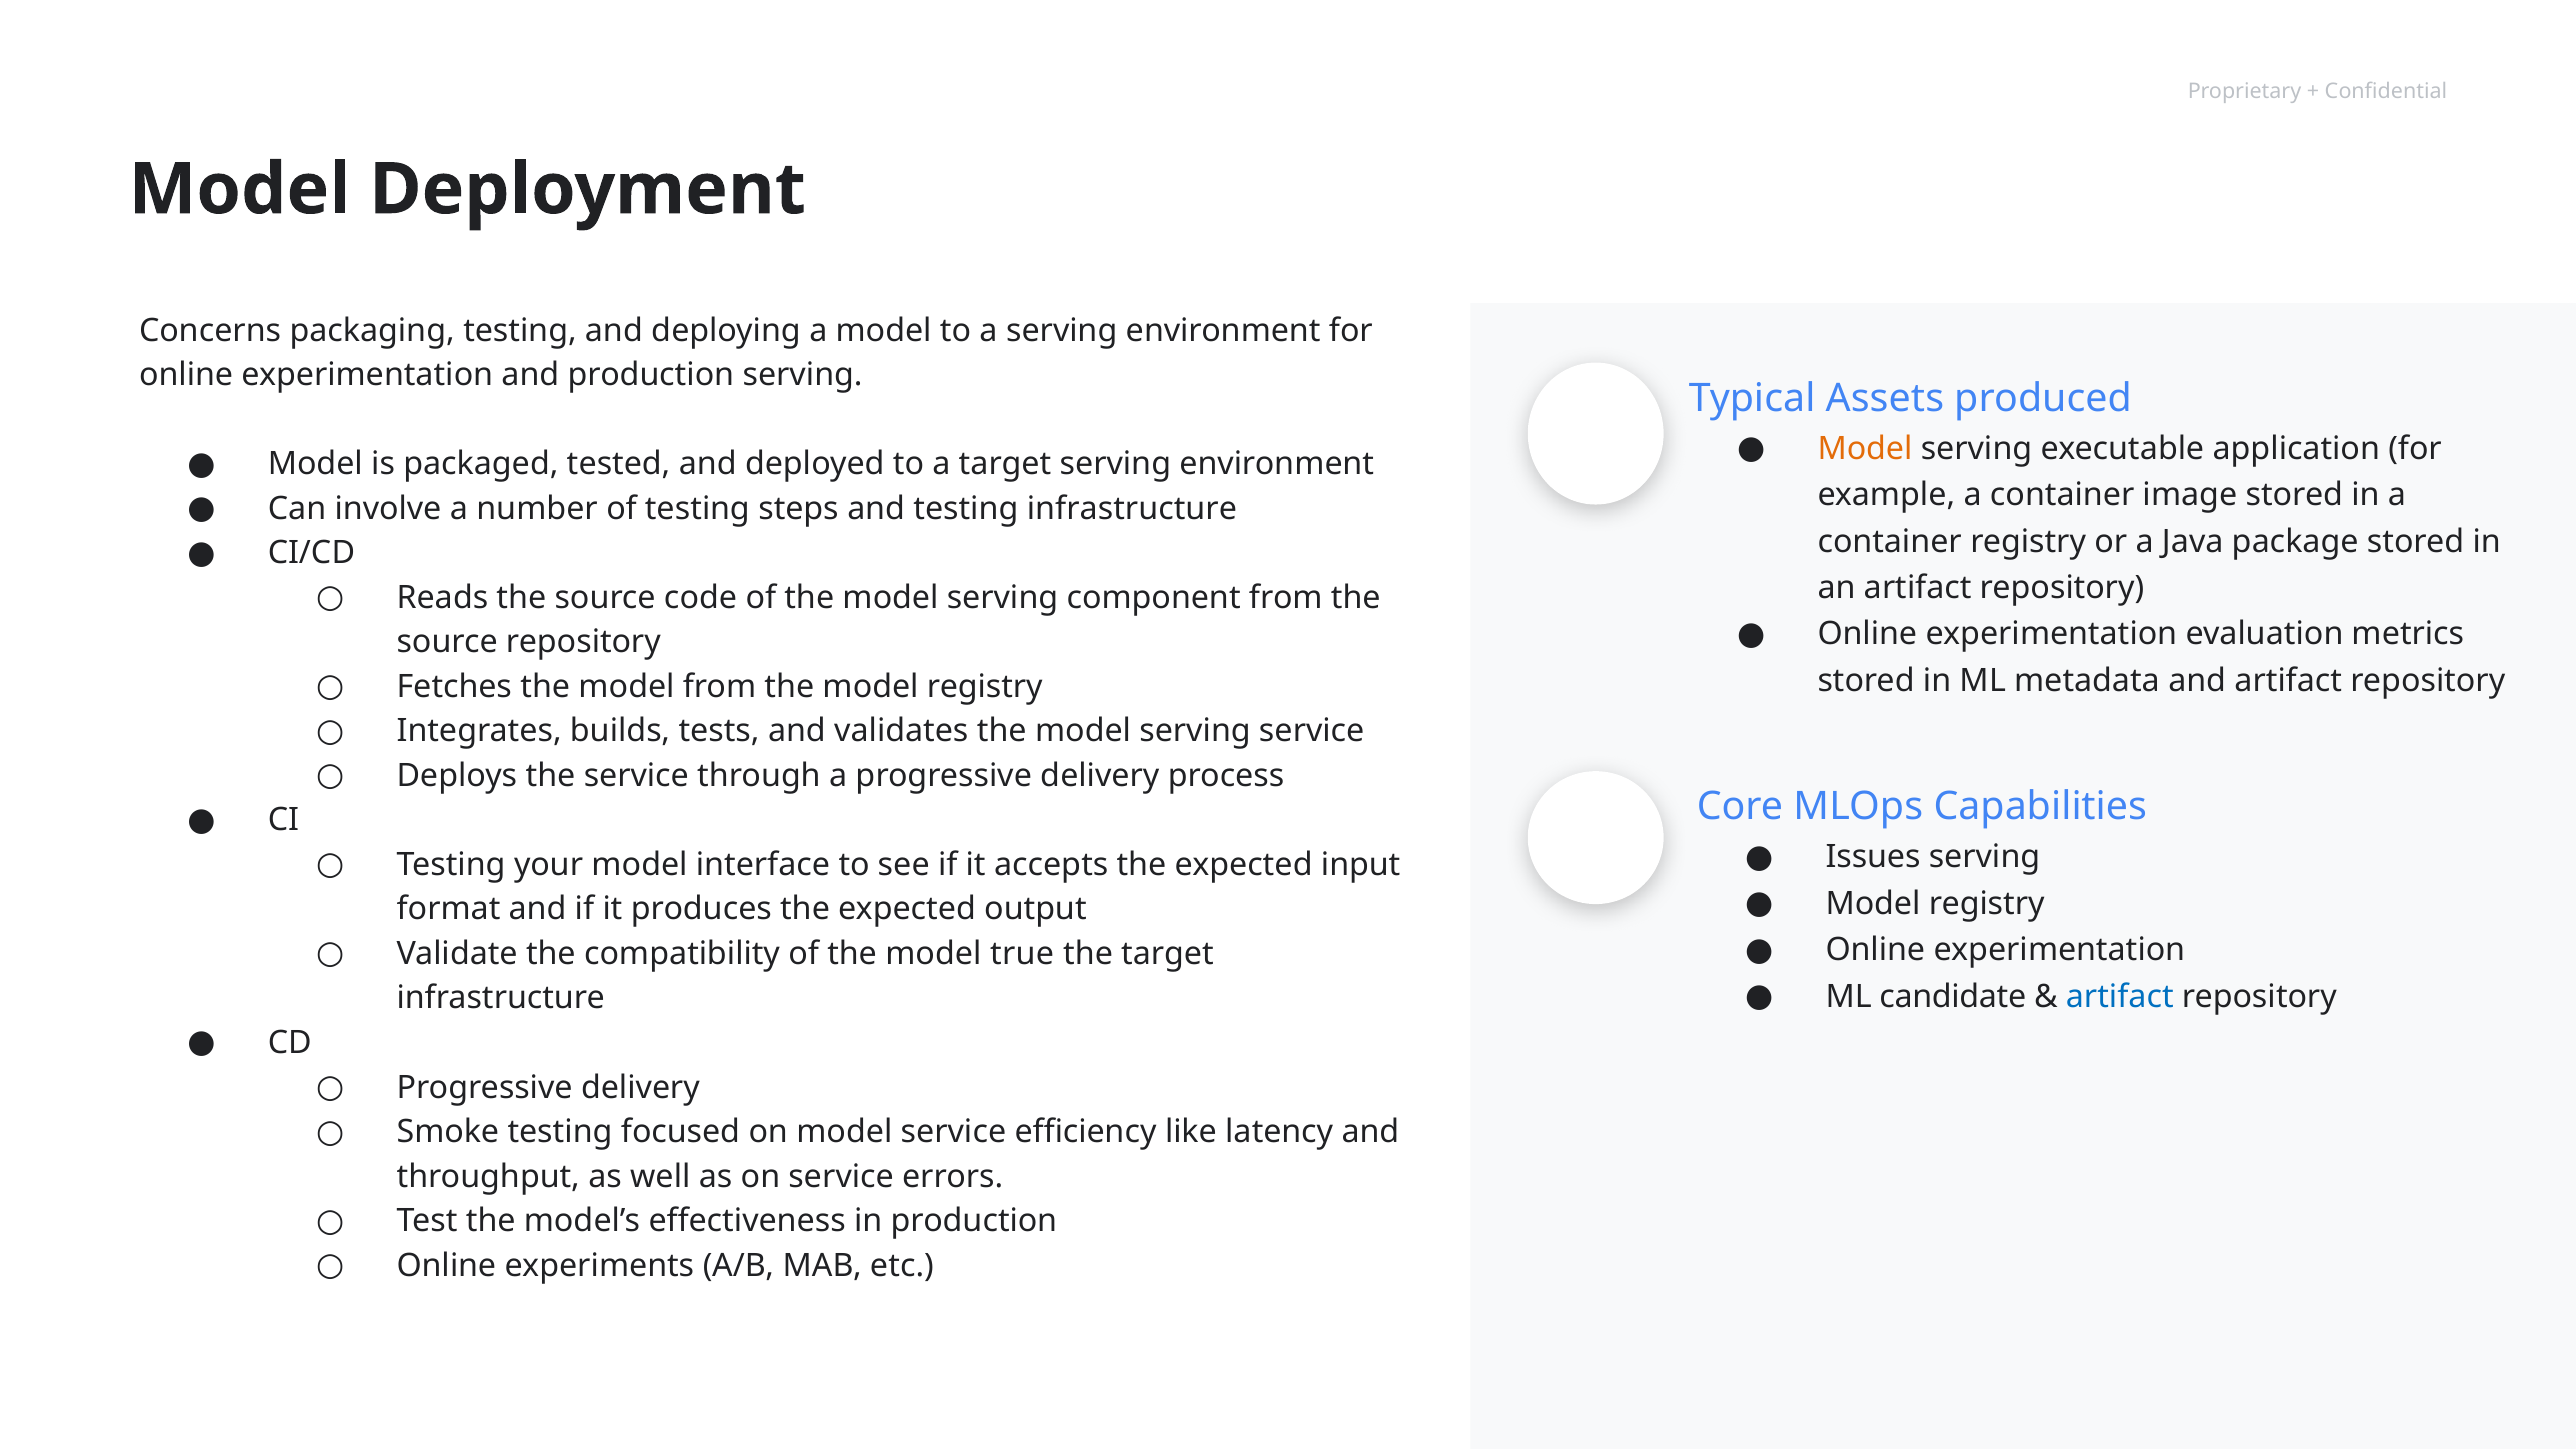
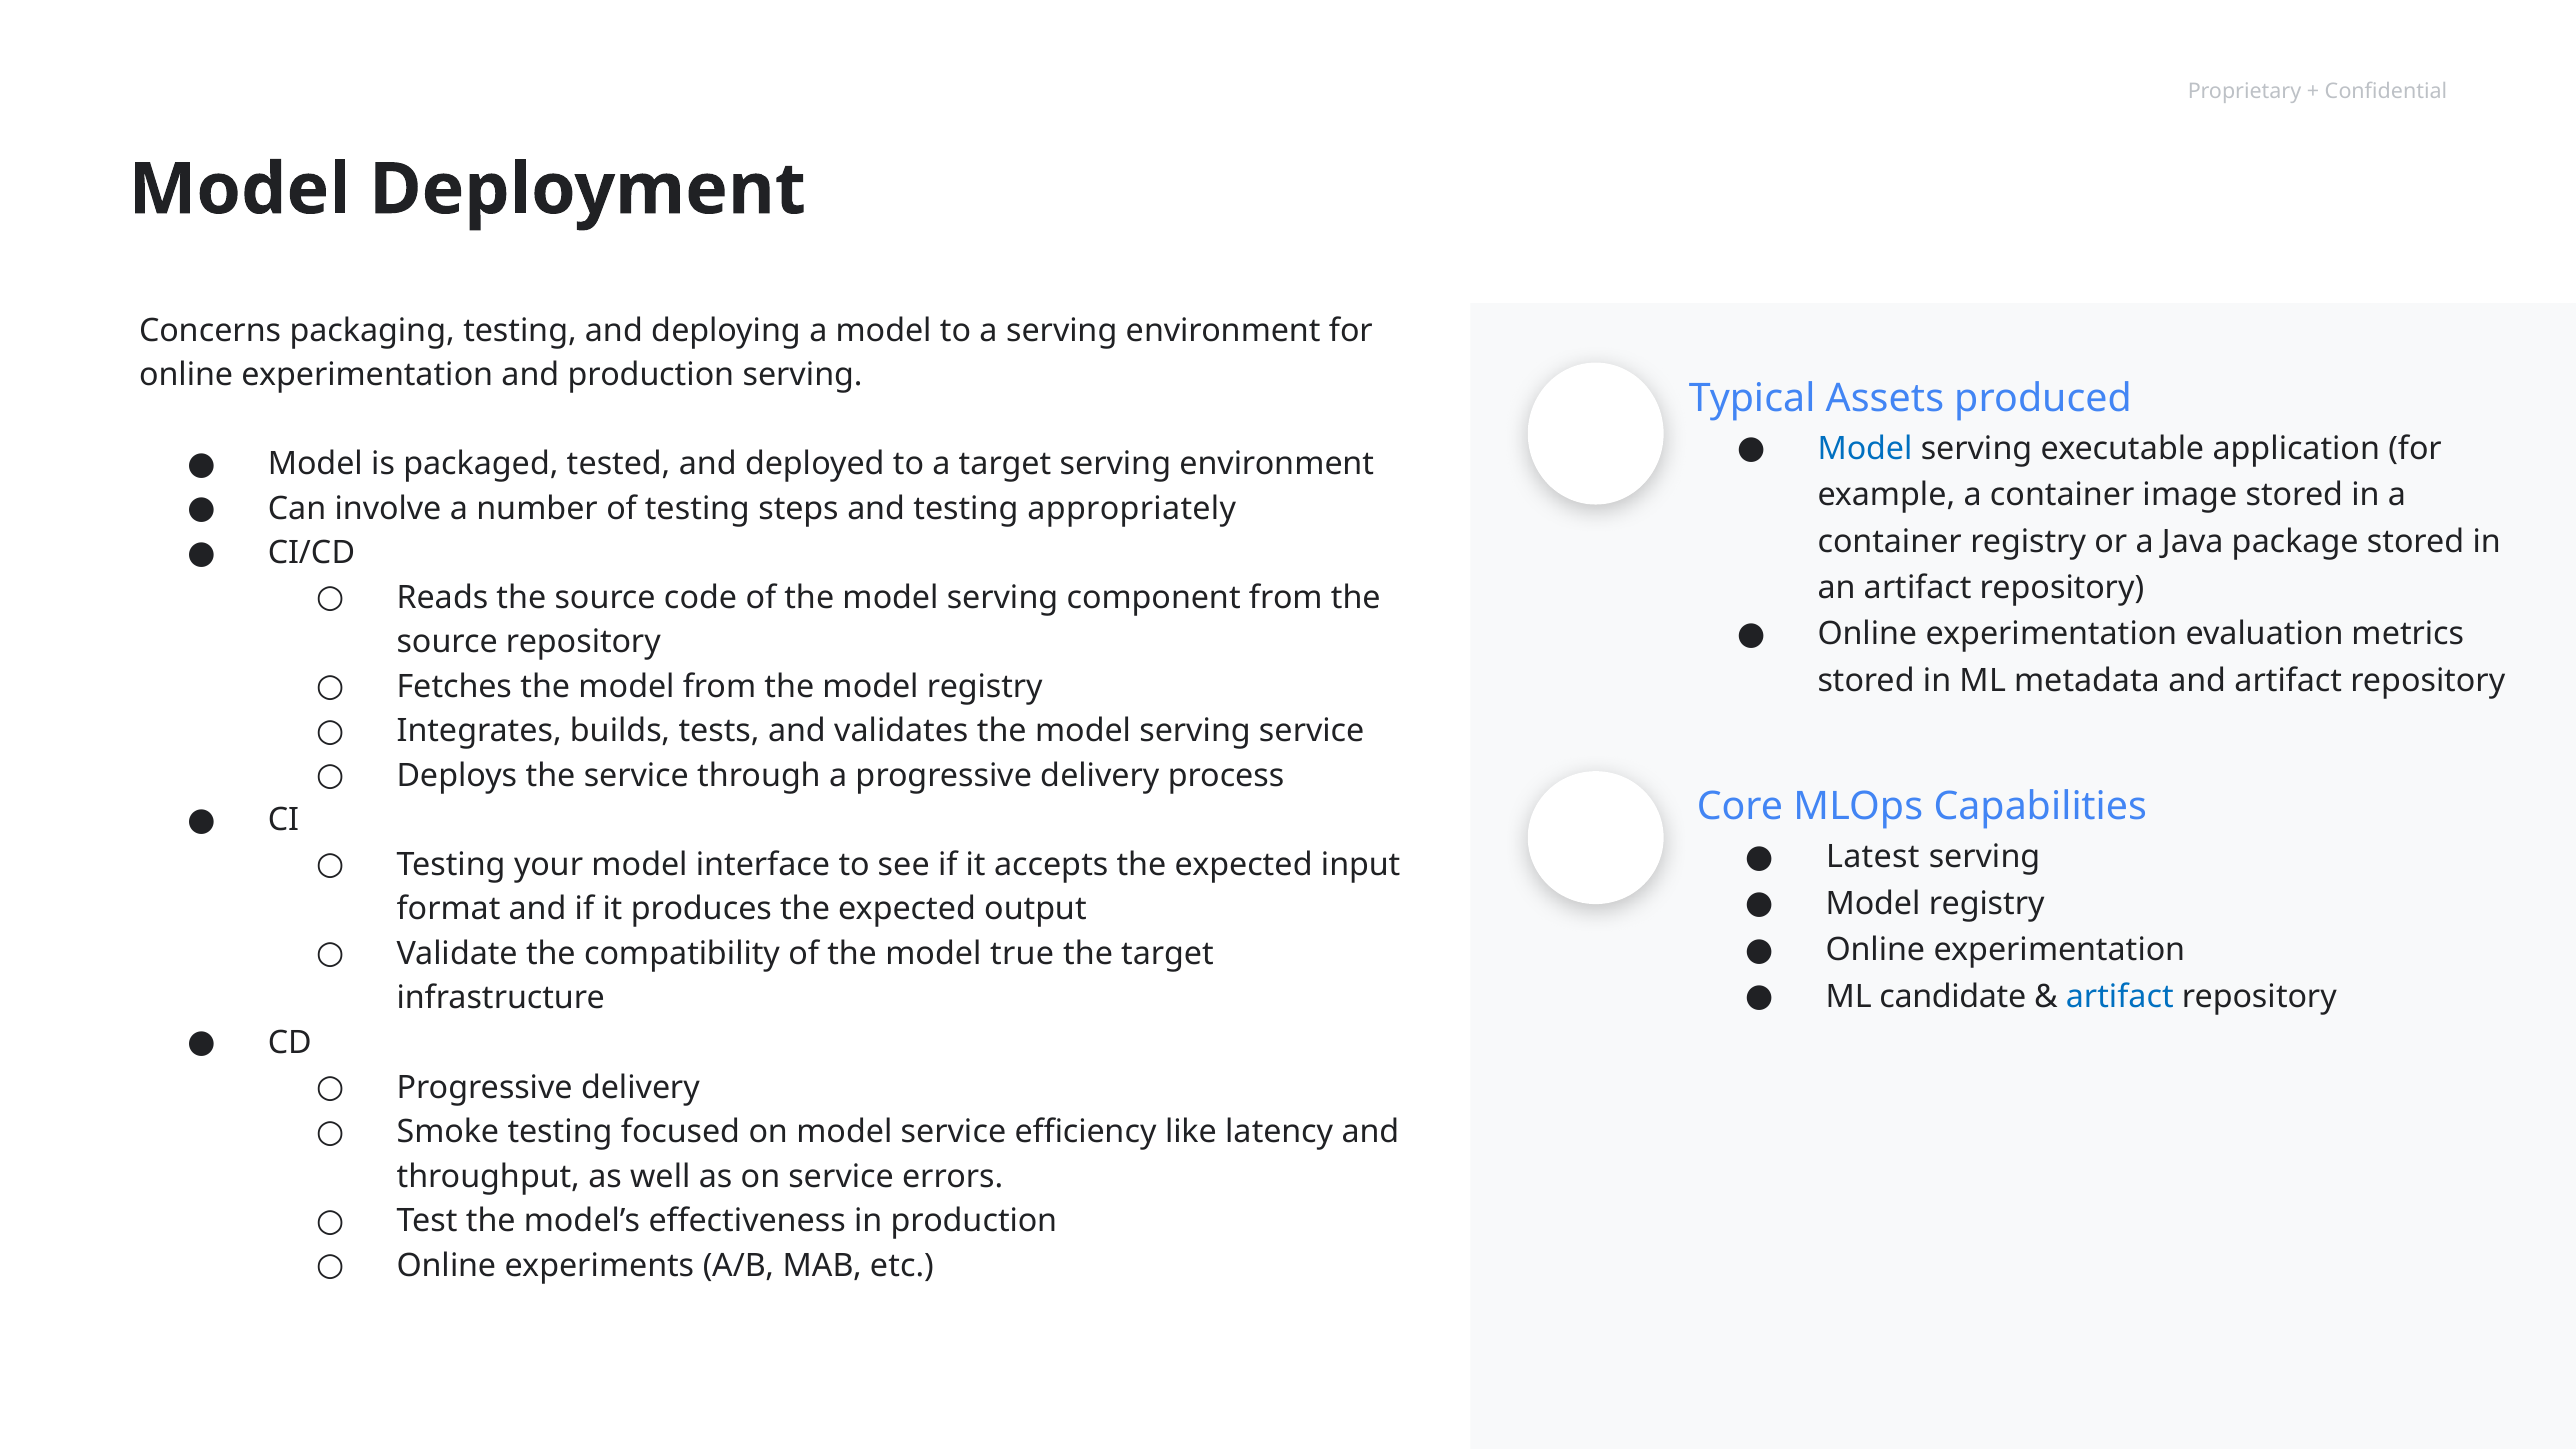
Model colour: orange -> blue (1865, 449)
testing infrastructure: infrastructure -> appropriately (1132, 509)
Issues: Issues -> Latest (1873, 857)
